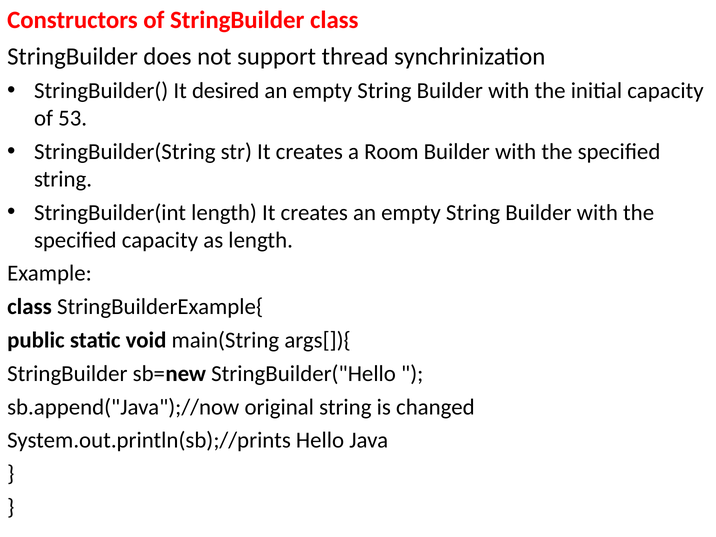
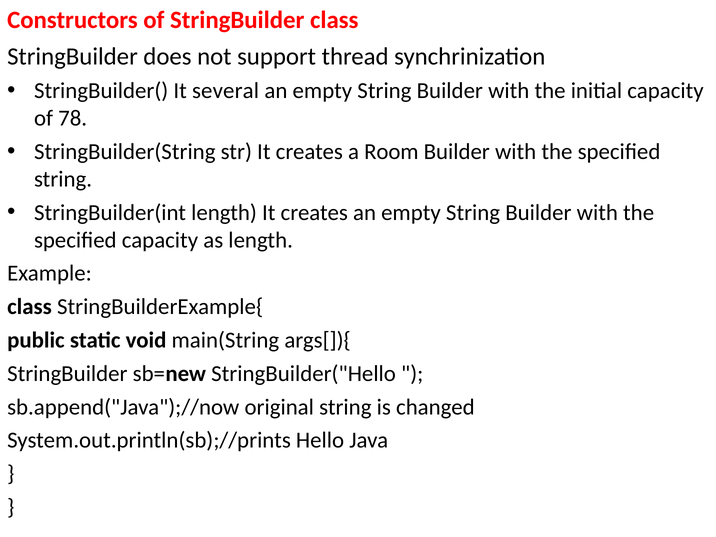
desired: desired -> several (226, 91)
53: 53 -> 78 (73, 118)
